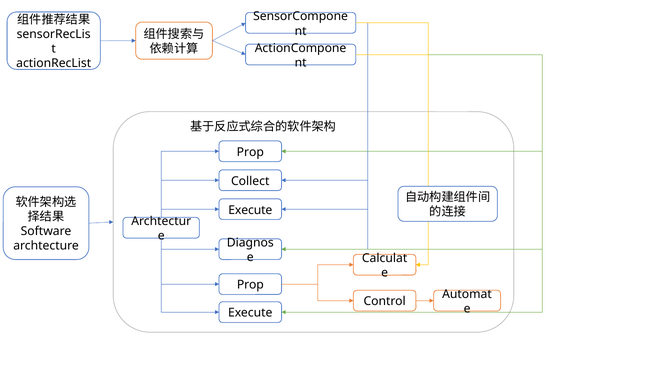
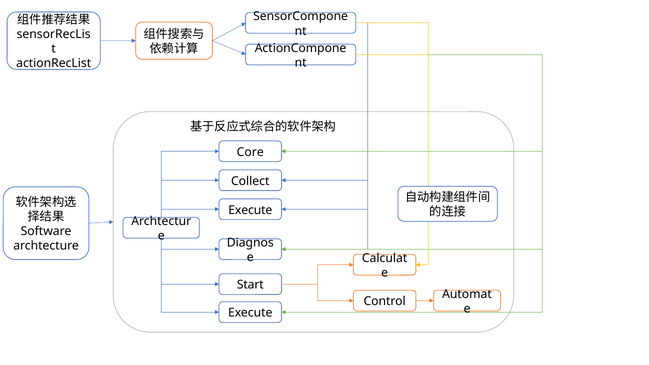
Prop: Prop -> Core (250, 152)
Prop: Prop -> Start (250, 285)
